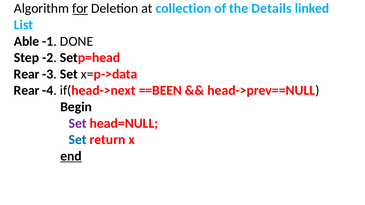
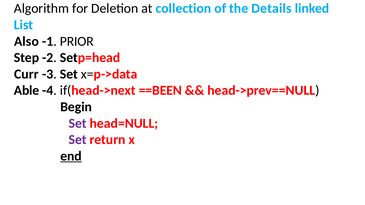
for underline: present -> none (80, 8)
Able: Able -> Also (26, 41)
DONE: DONE -> PRIOR (77, 41)
Rear: Rear -> Curr (26, 74)
Rear: Rear -> Able (27, 91)
Set colour: blue -> purple (78, 140)
